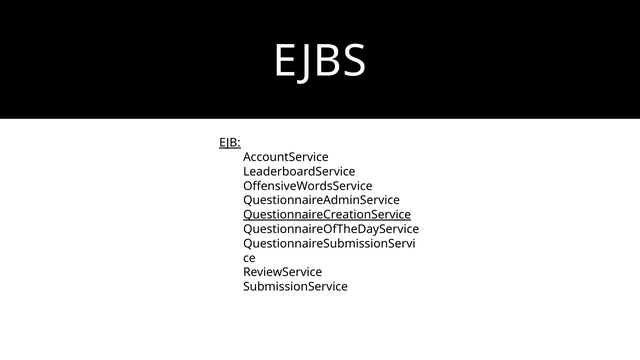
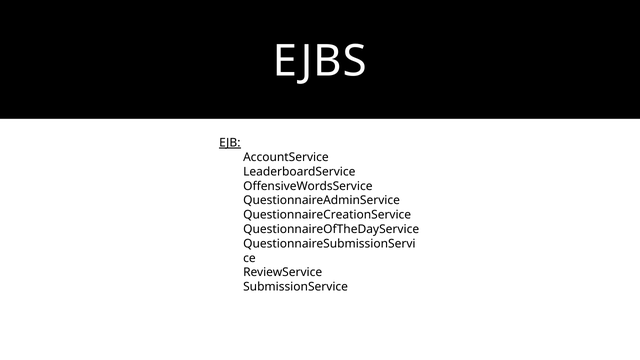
QuestionnaireCreationService underline: present -> none (327, 215)
